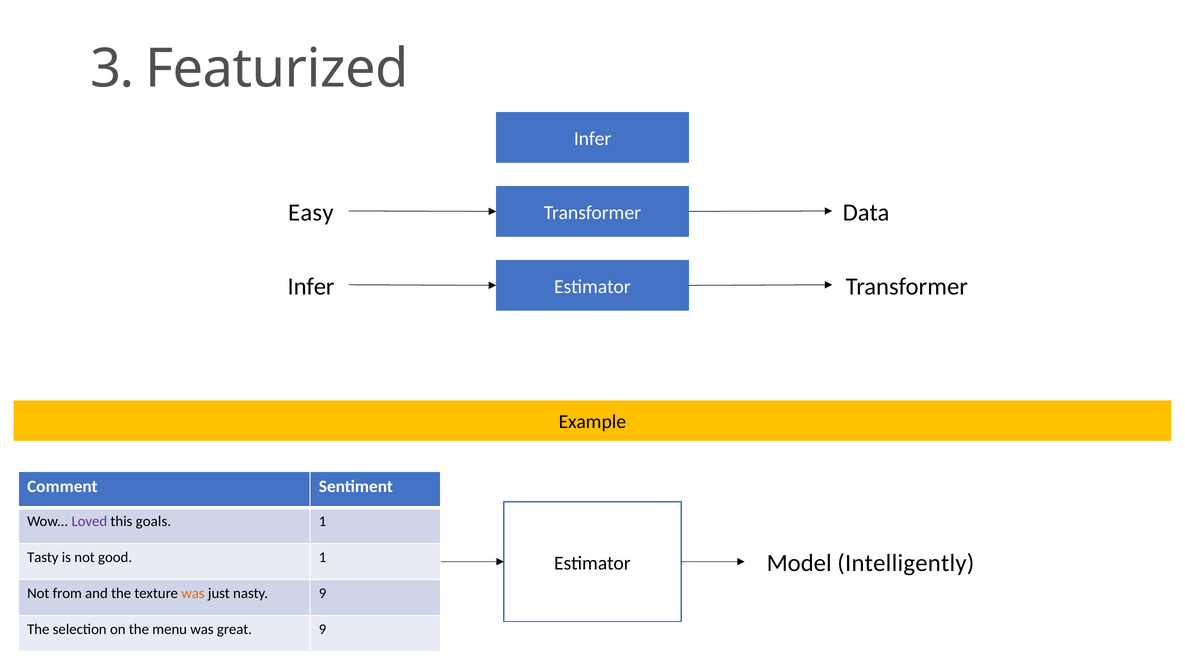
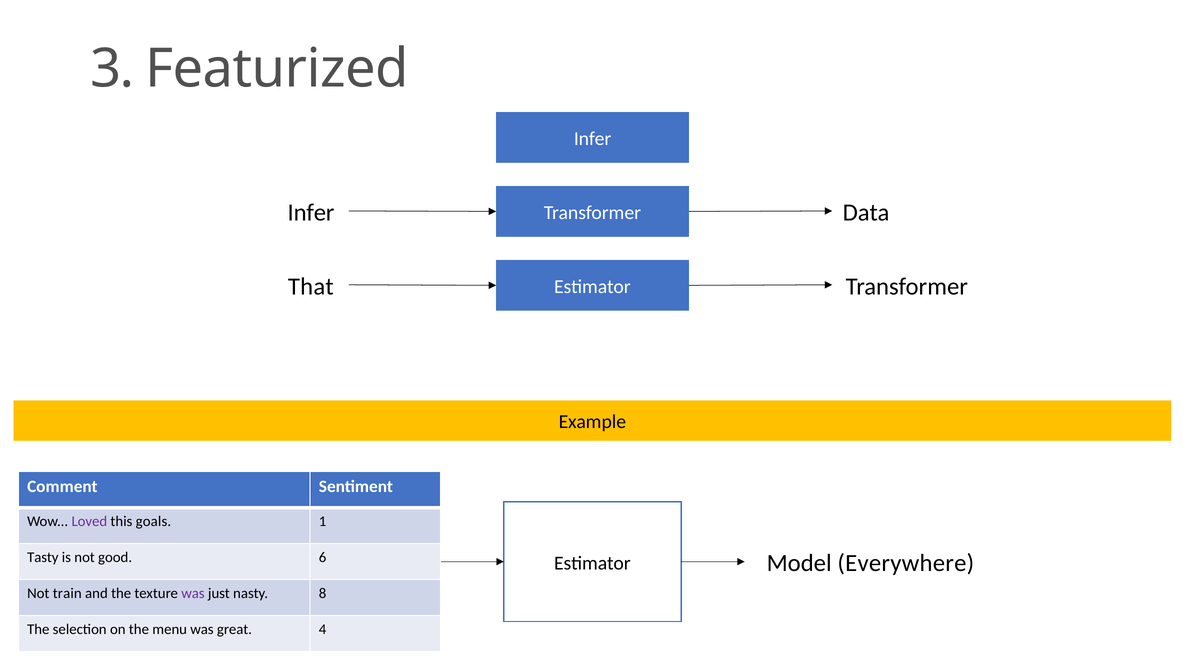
Easy: Easy -> Infer (311, 213)
Infer: Infer -> That (311, 287)
good 1: 1 -> 6 (323, 558)
Intelligently: Intelligently -> Everywhere (906, 564)
from: from -> train (67, 594)
was colour: orange -> purple (193, 594)
nasty 9: 9 -> 8 (323, 594)
great 9: 9 -> 4 (323, 630)
